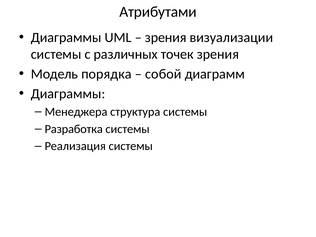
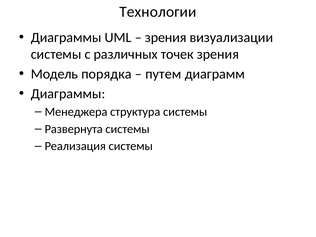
Атрибутами: Атрибутами -> Технологии (158, 12)
собой: собой -> путем (163, 74)
Разработка: Разработка -> Развернута (74, 129)
